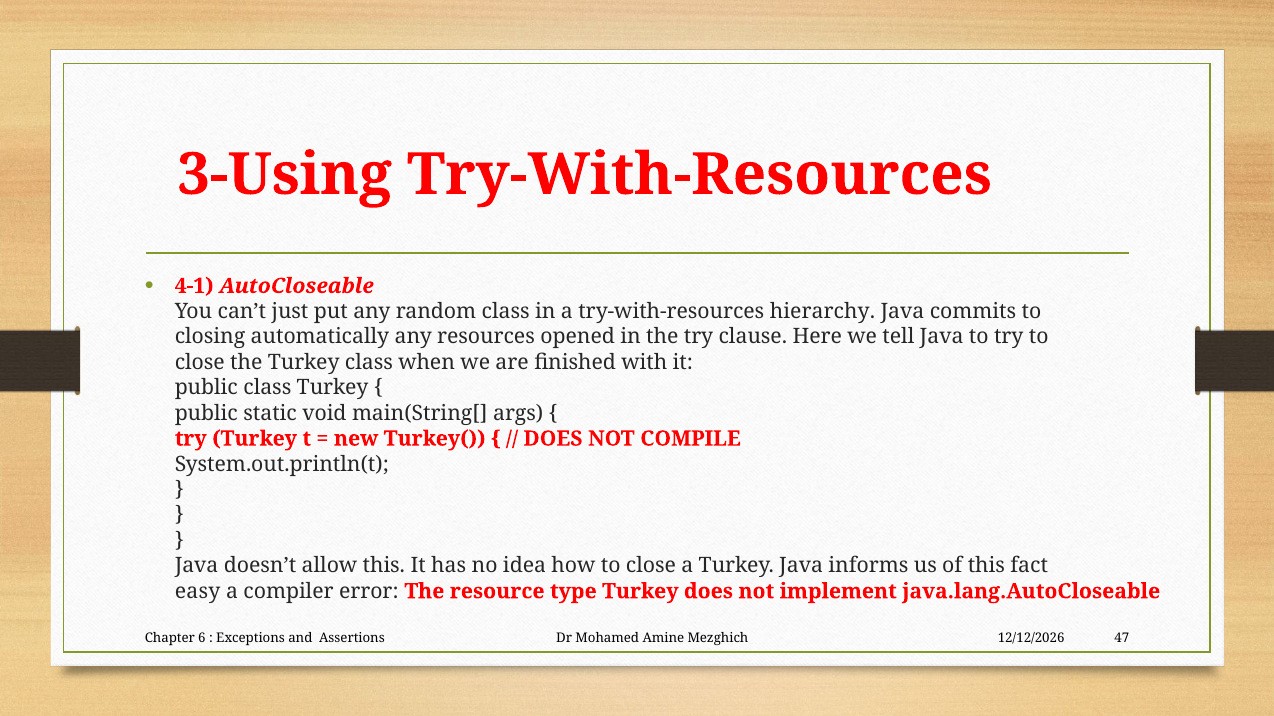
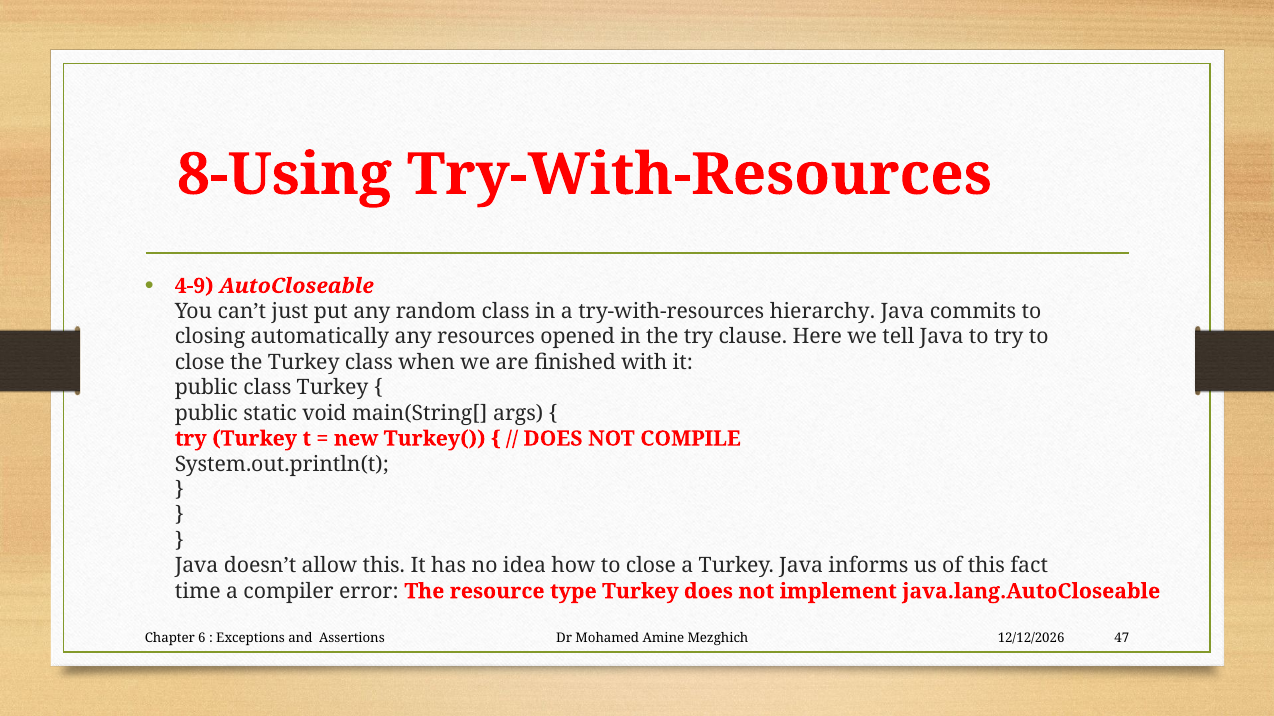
3-Using: 3-Using -> 8-Using (284, 175)
4-1: 4-1 -> 4-9 (194, 286)
easy: easy -> time (198, 592)
